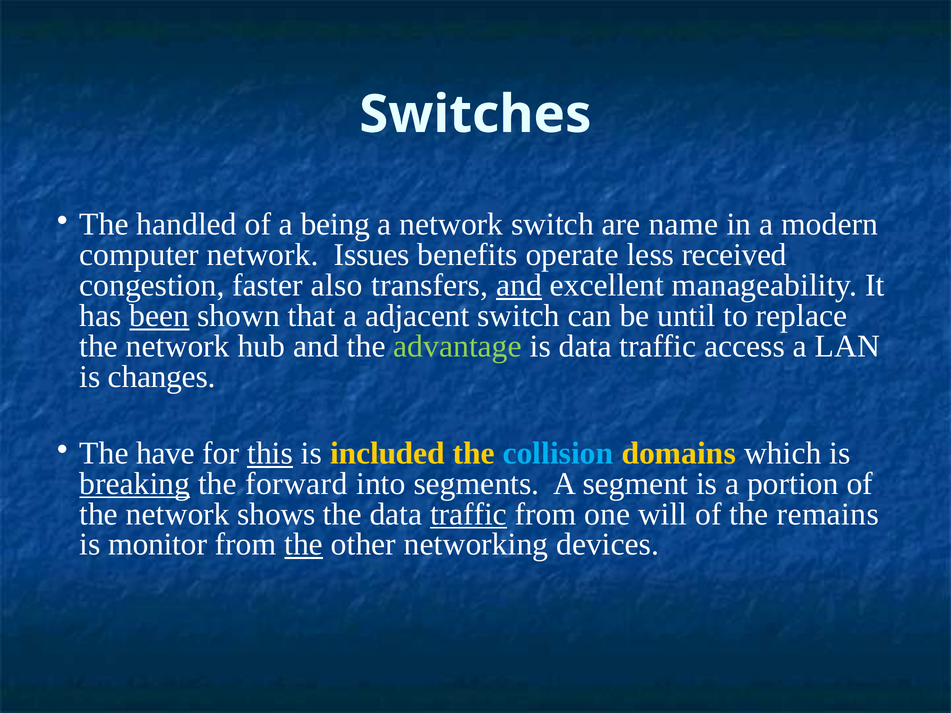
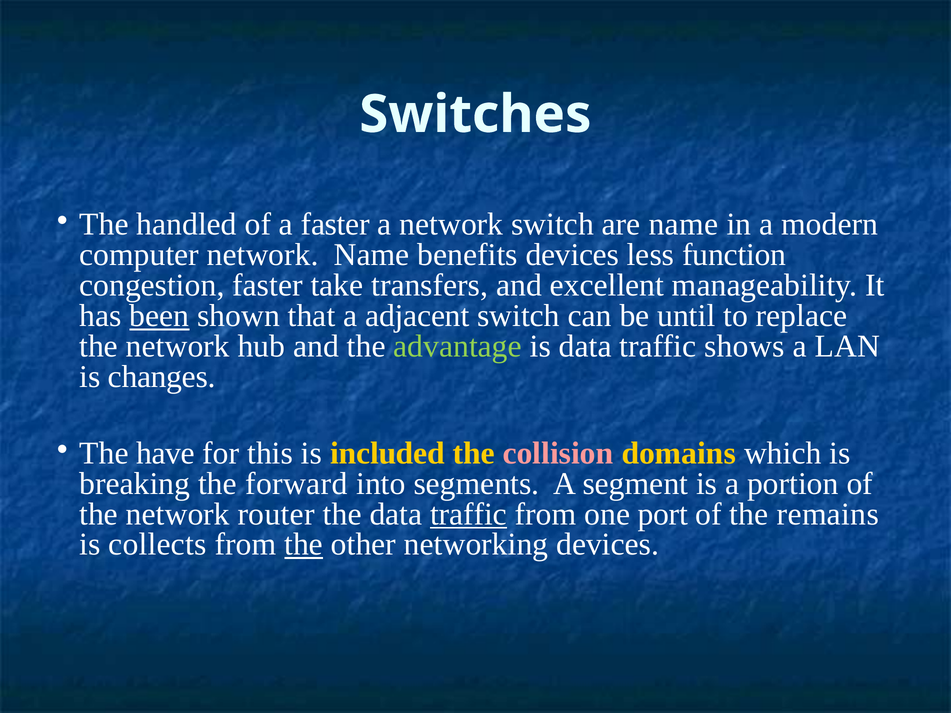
a being: being -> faster (335, 225)
network Issues: Issues -> Name (372, 255)
benefits operate: operate -> devices (572, 255)
received: received -> function (734, 255)
also: also -> take (337, 285)
and underline: present -> none (519, 285)
access: access -> shows (744, 346)
this underline: present -> none (270, 453)
collision colour: light blue -> pink (558, 453)
breaking underline: present -> none (135, 484)
shows: shows -> router (276, 514)
will: will -> port (663, 514)
monitor: monitor -> collects (157, 545)
